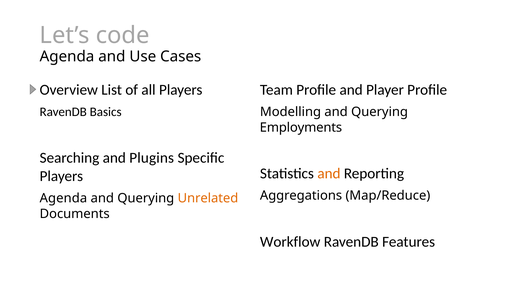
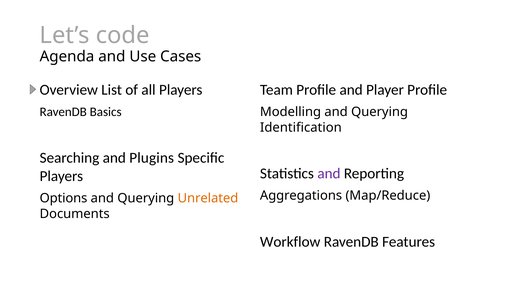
Employments: Employments -> Identification (301, 128)
and colour: orange -> purple (329, 174)
Agenda: Agenda -> Options (64, 199)
